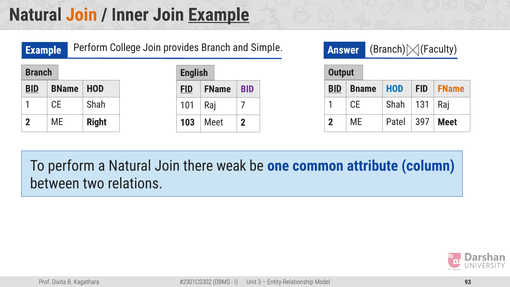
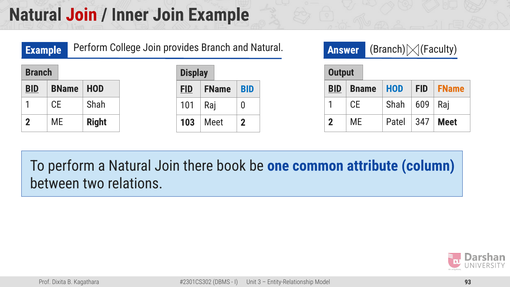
Join colour: orange -> red (81, 15)
Example underline: present -> none (219, 15)
and Simple: Simple -> Natural (267, 48)
English: English -> Display (194, 73)
BID colour: purple -> blue (247, 89)
131: 131 -> 609 (422, 105)
7: 7 -> 0 (243, 105)
397: 397 -> 347 (422, 122)
weak: weak -> book (231, 166)
